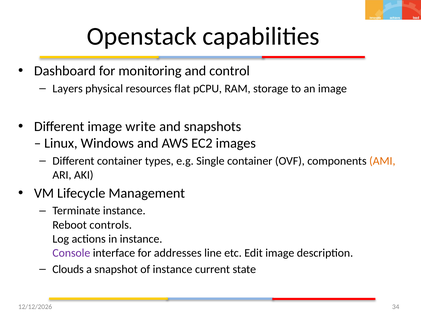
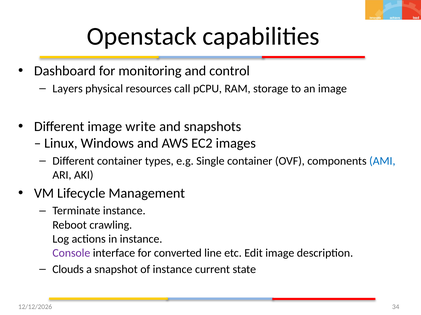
flat: flat -> call (182, 89)
AMI colour: orange -> blue (382, 161)
controls: controls -> crawling (111, 225)
addresses: addresses -> converted (178, 253)
